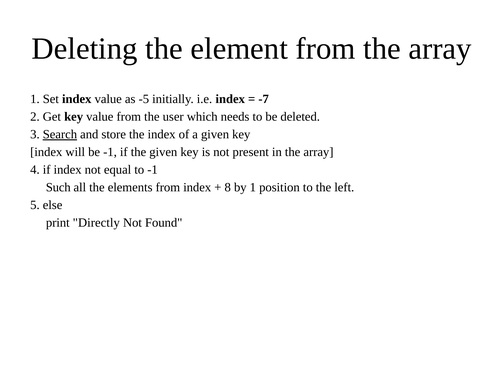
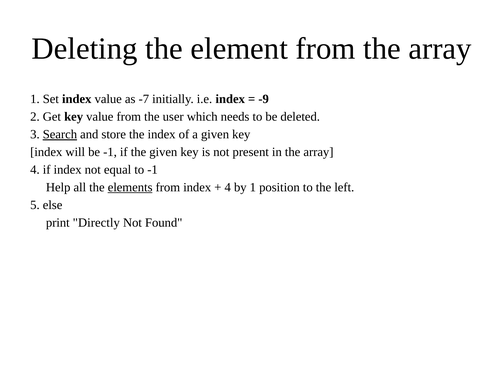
-5: -5 -> -7 (144, 99)
-7: -7 -> -9 (264, 99)
Such: Such -> Help (58, 187)
elements underline: none -> present (130, 187)
8: 8 -> 4 (228, 187)
